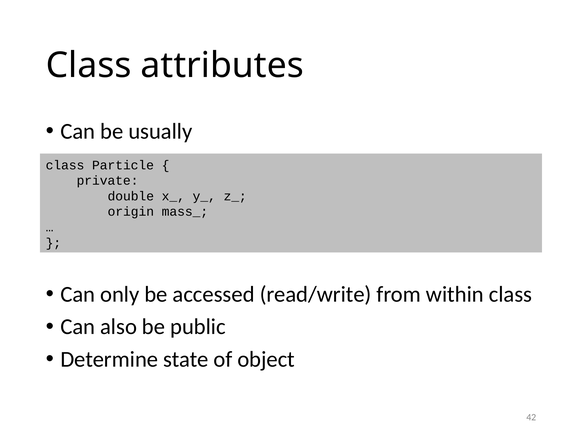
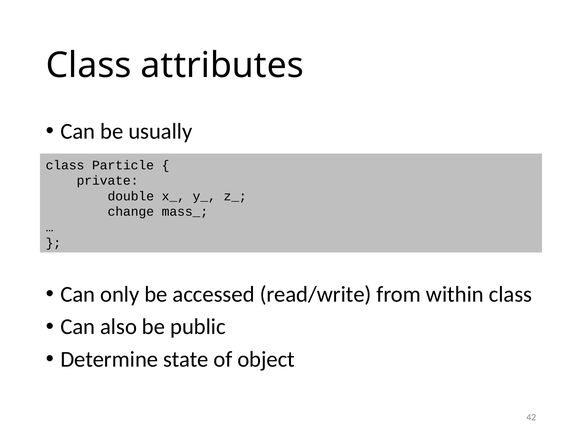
origin: origin -> change (131, 211)
